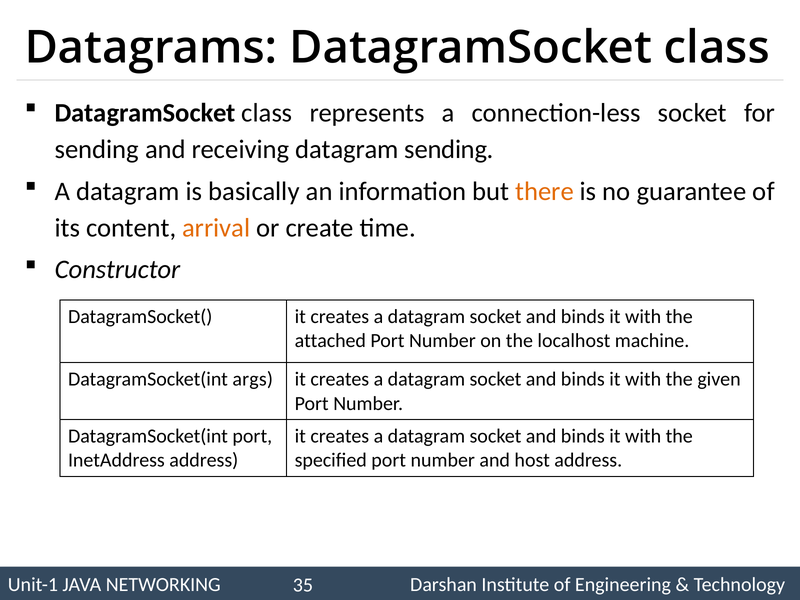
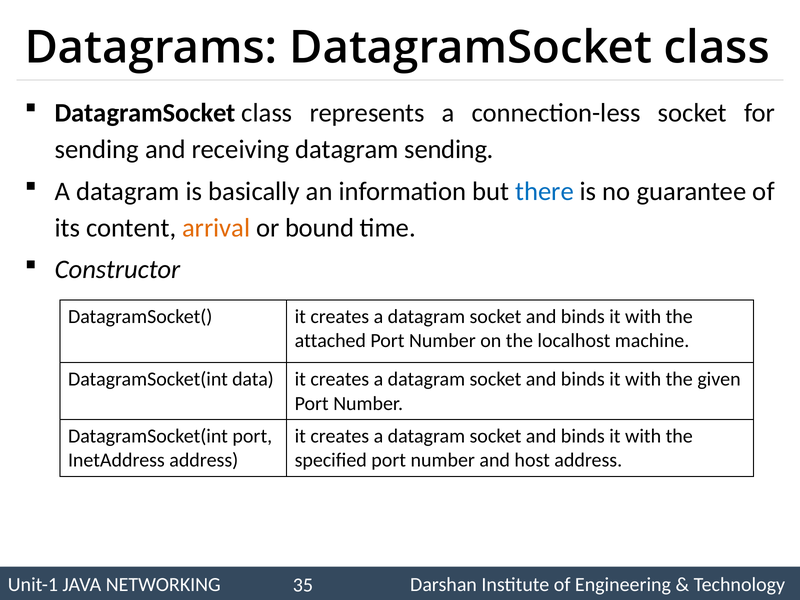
there colour: orange -> blue (545, 191)
create: create -> bound (320, 228)
args: args -> data (253, 379)
